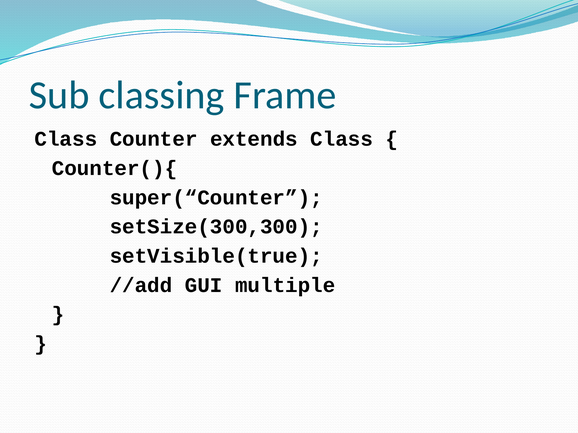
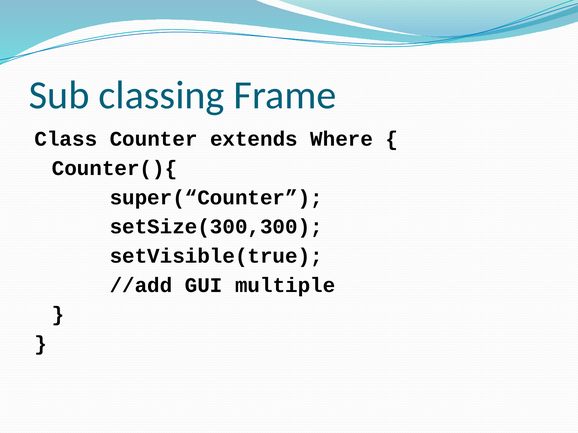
extends Class: Class -> Where (342, 139)
